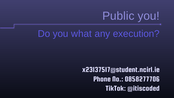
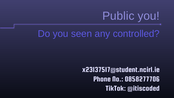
what: what -> seen (82, 34)
execution: execution -> controlled (136, 34)
